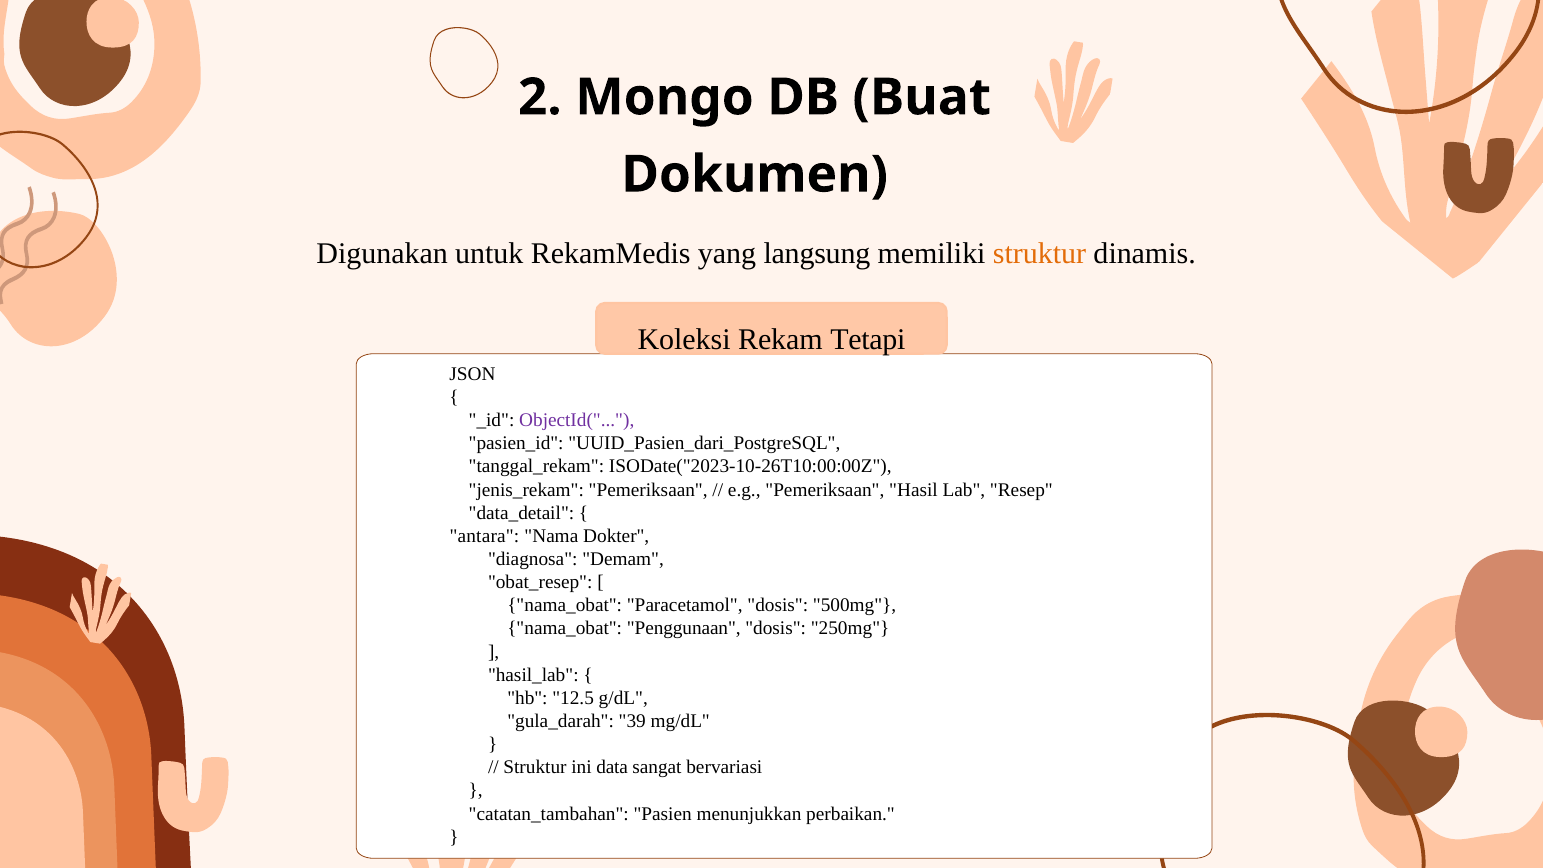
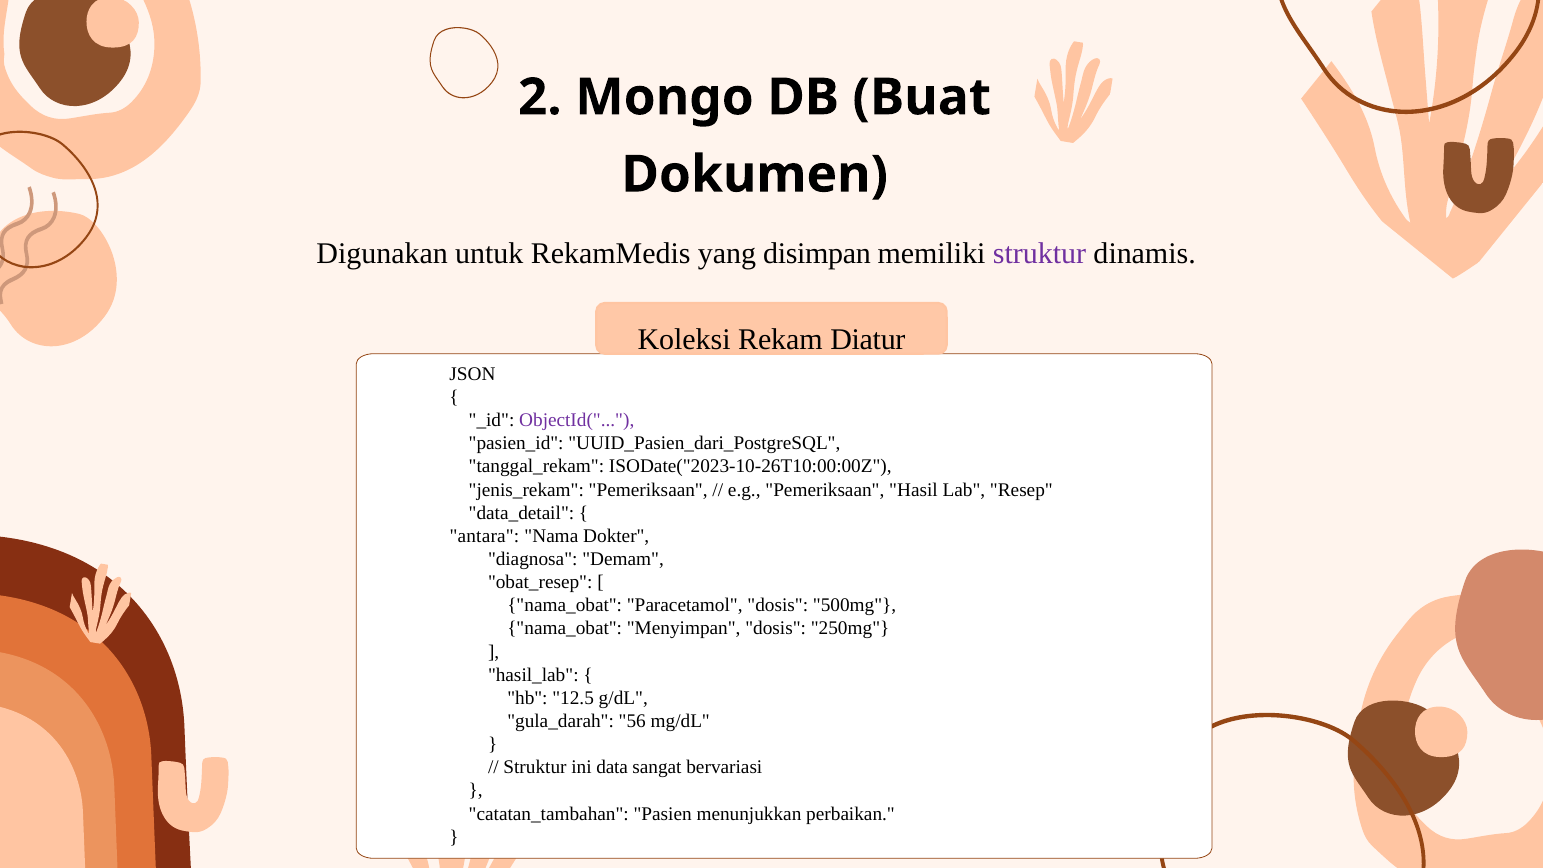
langsung: langsung -> disimpan (817, 254)
struktur colour: orange -> purple (1040, 254)
Tetapi: Tetapi -> Diatur (868, 339)
Penggunaan: Penggunaan -> Menyimpan (684, 629)
39: 39 -> 56 (632, 721)
